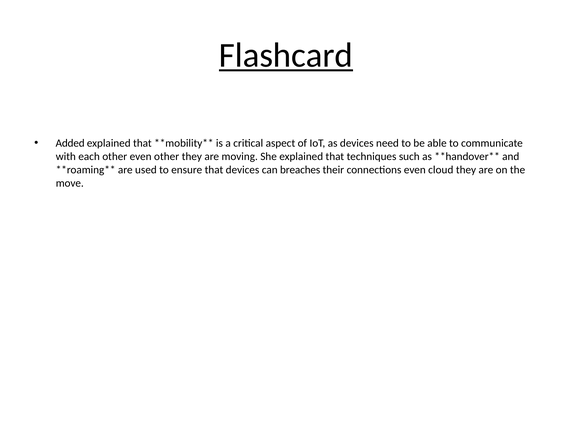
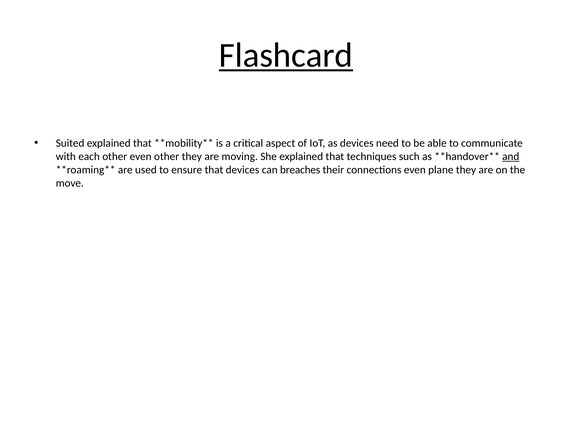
Added: Added -> Suited (70, 143)
and underline: none -> present (511, 157)
cloud: cloud -> plane (441, 170)
